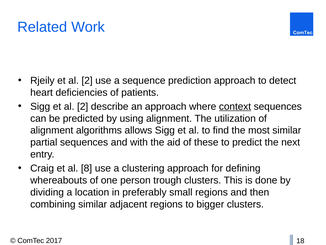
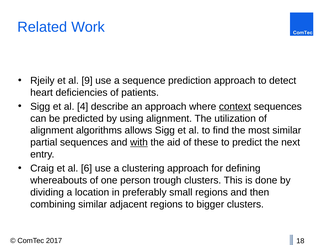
Rjeily et al 2: 2 -> 9 (87, 80)
Sigg et al 2: 2 -> 4 (83, 106)
with underline: none -> present (139, 142)
8: 8 -> 6 (86, 168)
